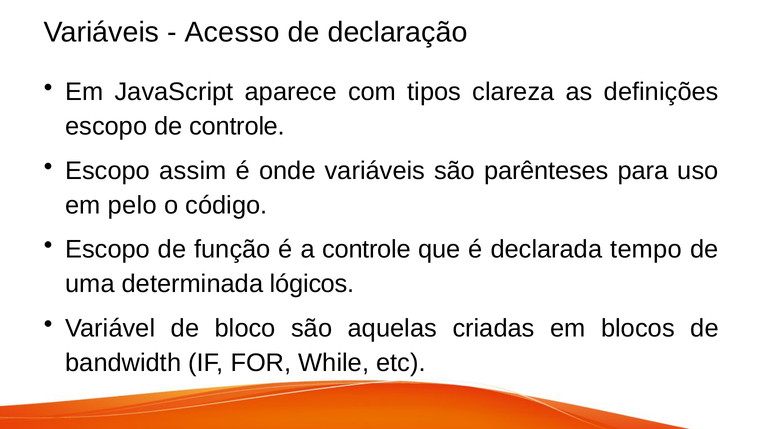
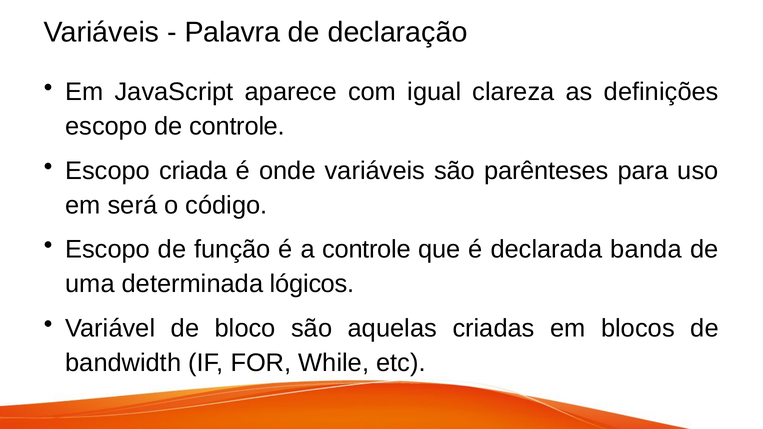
Acesso: Acesso -> Palavra (232, 32)
tipos: tipos -> igual (434, 92)
assim: assim -> criada (193, 171)
pelo: pelo -> será (132, 205)
tempo: tempo -> banda (646, 250)
